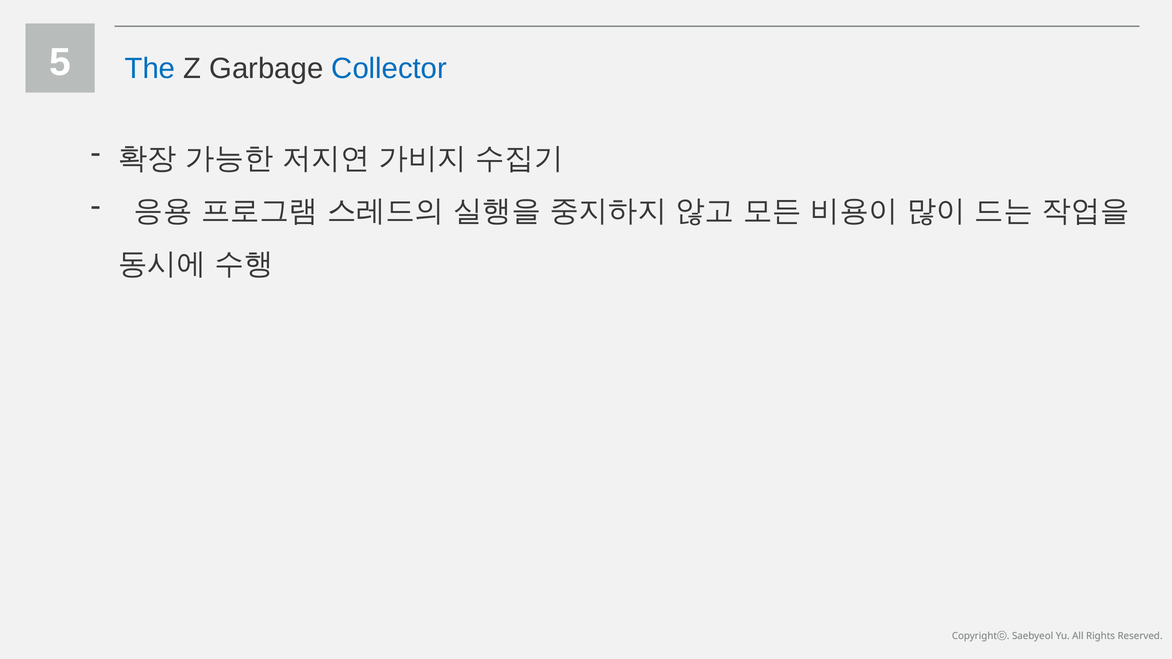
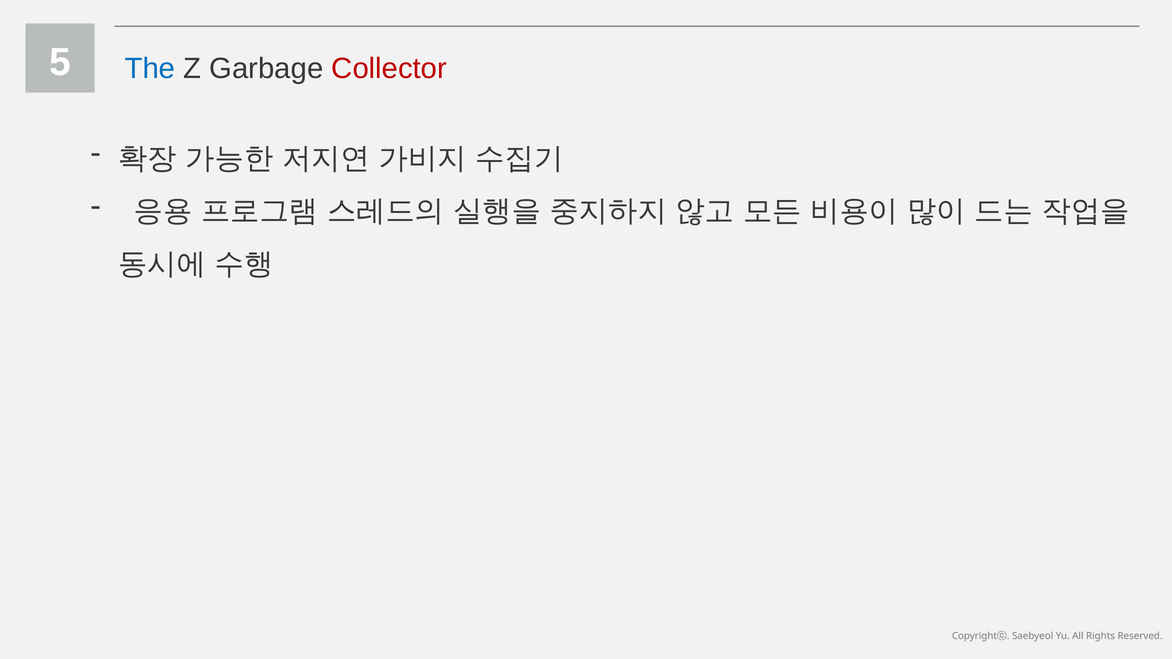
Collector colour: blue -> red (389, 69)
